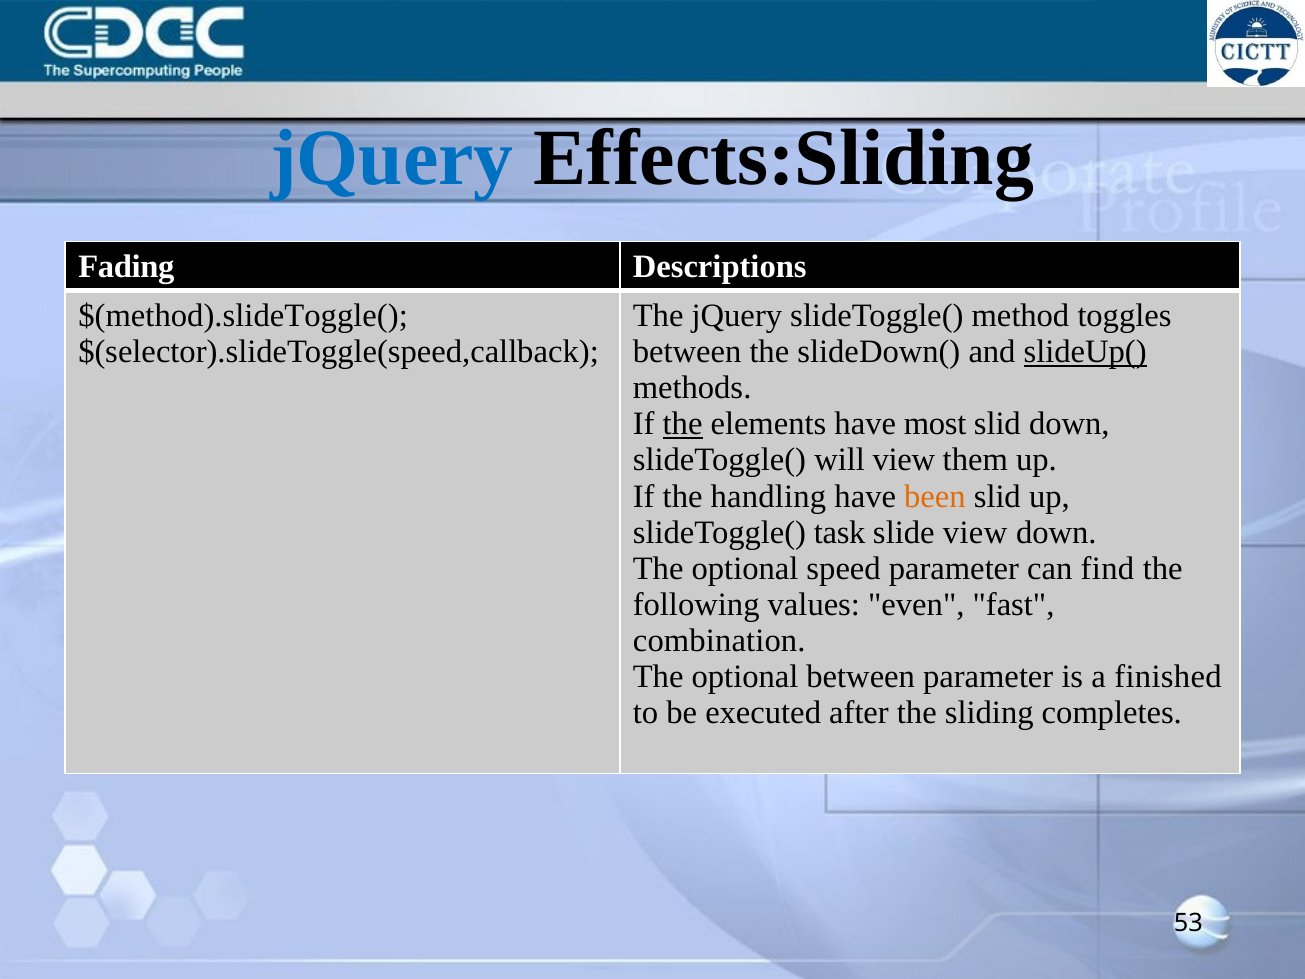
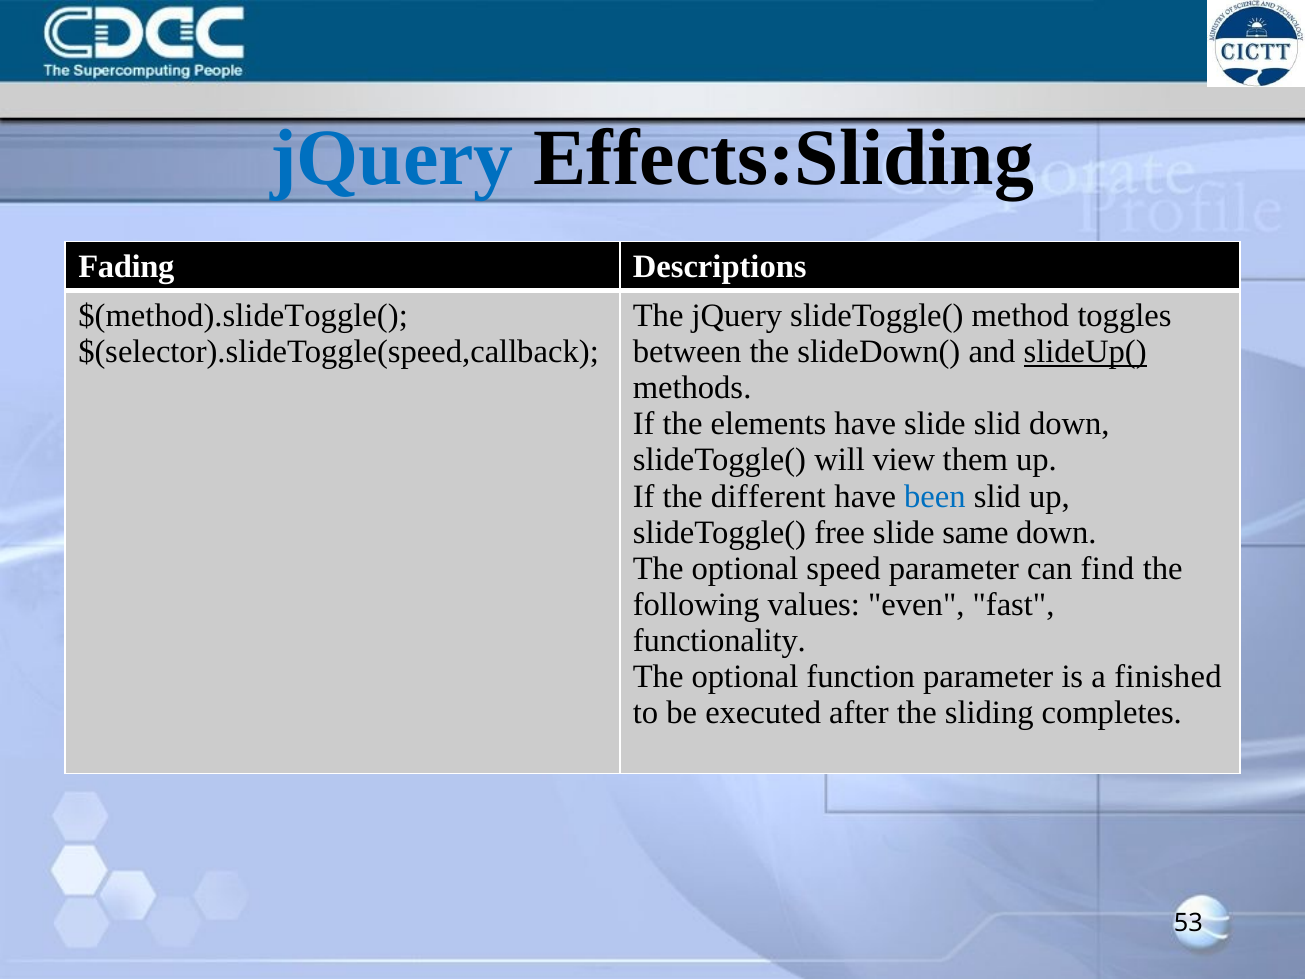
the underline: present -> none (683, 424)
have most: most -> slide (935, 424)
handling: handling -> different (768, 496)
been colour: orange -> blue (935, 496)
task: task -> free (840, 532)
slide view: view -> same (975, 532)
combination: combination -> functionality (719, 641)
optional between: between -> function (861, 677)
